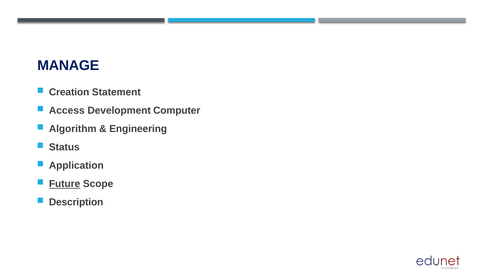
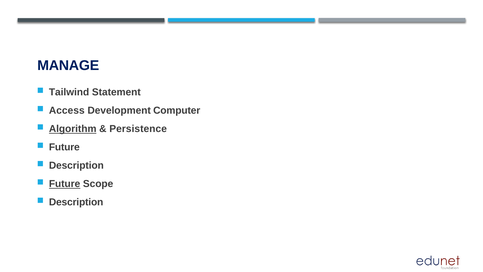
Creation: Creation -> Tailwind (69, 92)
Algorithm underline: none -> present (73, 129)
Engineering: Engineering -> Persistence (138, 129)
Status: Status -> Future (64, 147)
Application: Application -> Description (76, 165)
